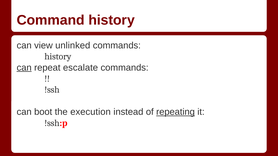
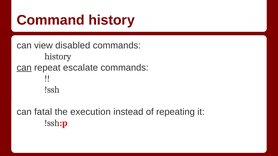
unlinked: unlinked -> disabled (73, 45)
boot: boot -> fatal (43, 112)
repeating underline: present -> none (176, 112)
